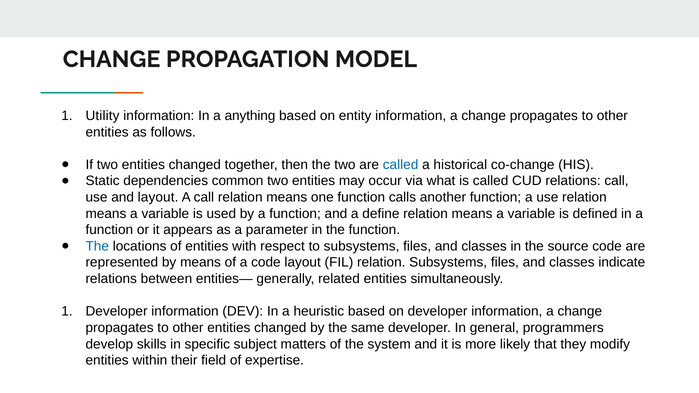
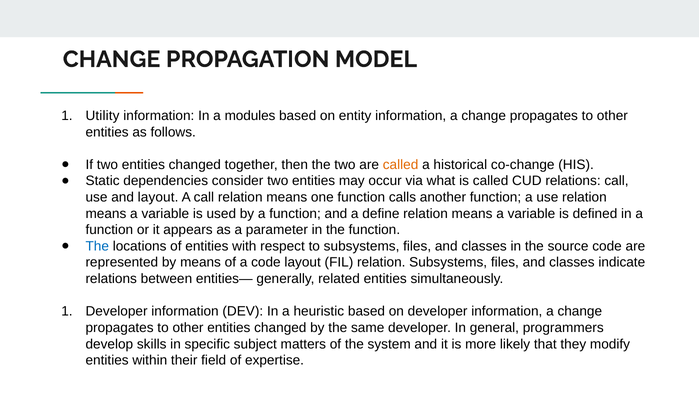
anything: anything -> modules (250, 116)
called colour: blue -> orange (401, 165)
common: common -> consider (238, 181)
